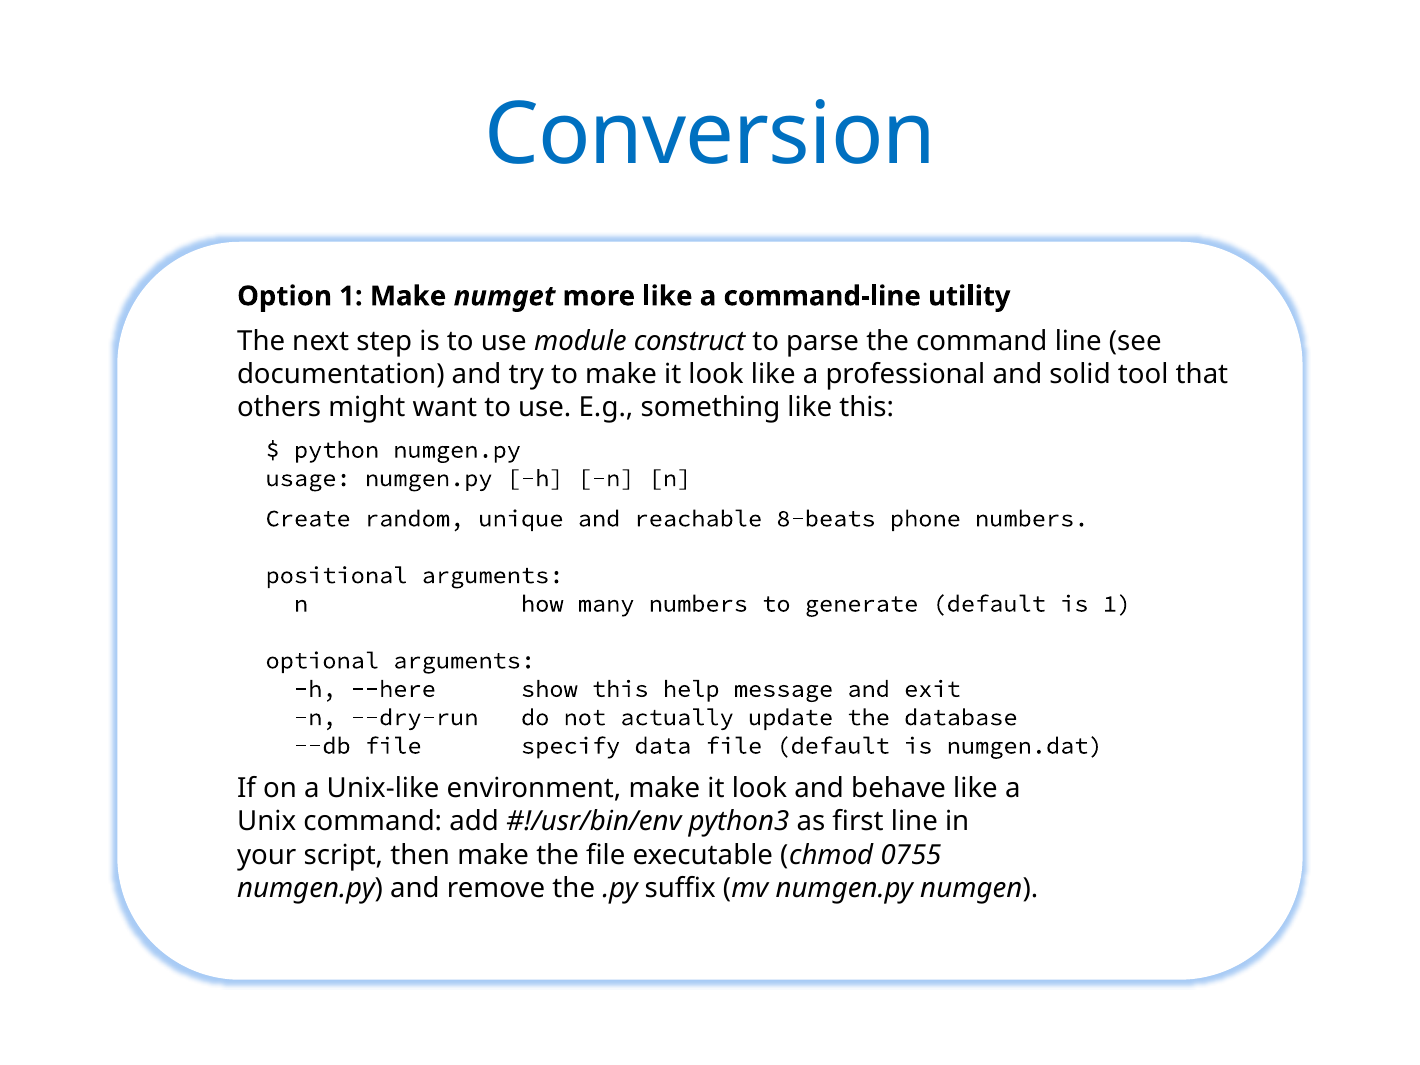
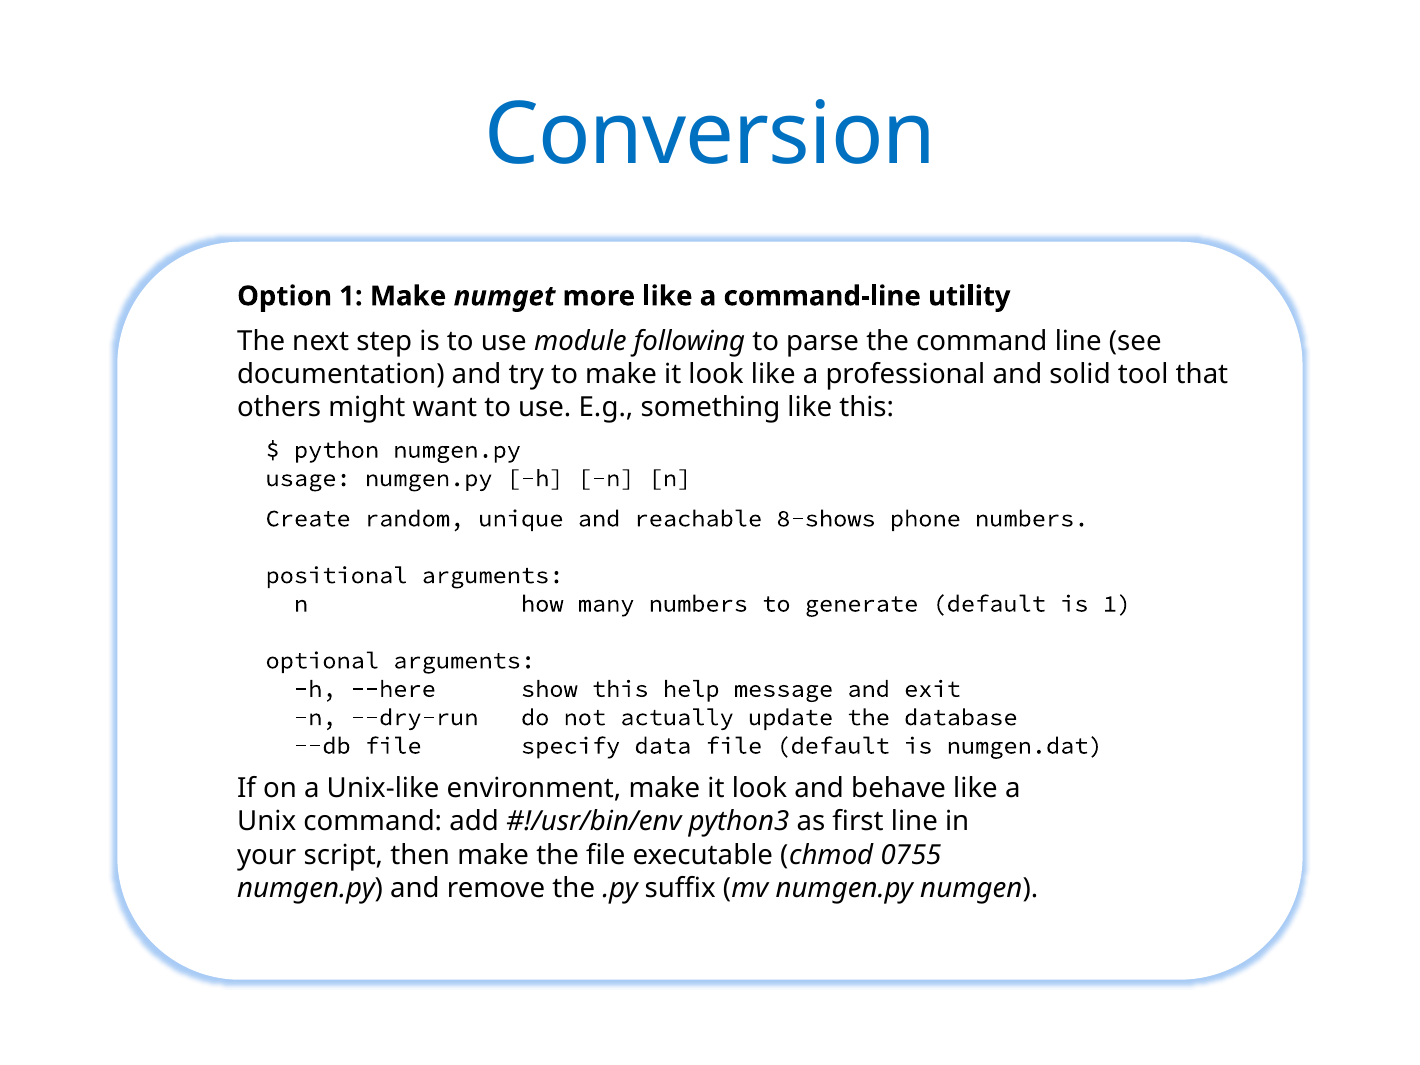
construct: construct -> following (690, 341)
8-beats: 8-beats -> 8-shows (826, 519)
